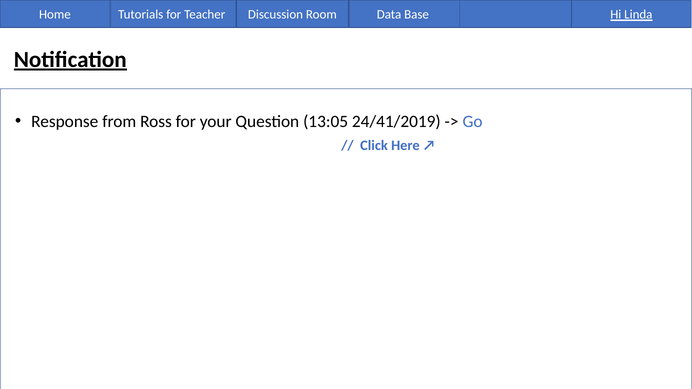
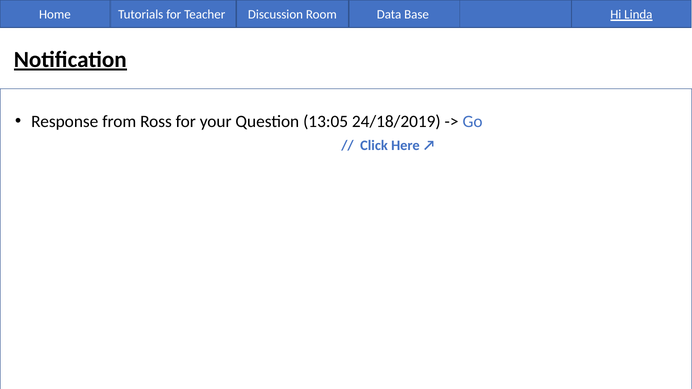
24/41/2019: 24/41/2019 -> 24/18/2019 (396, 122)
